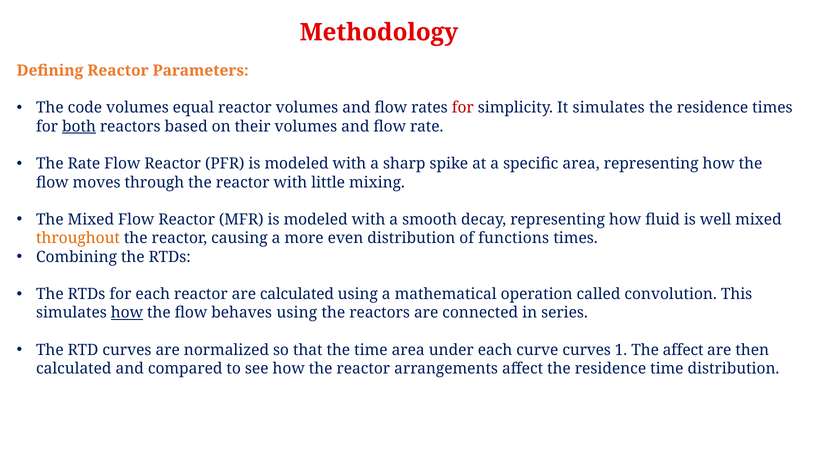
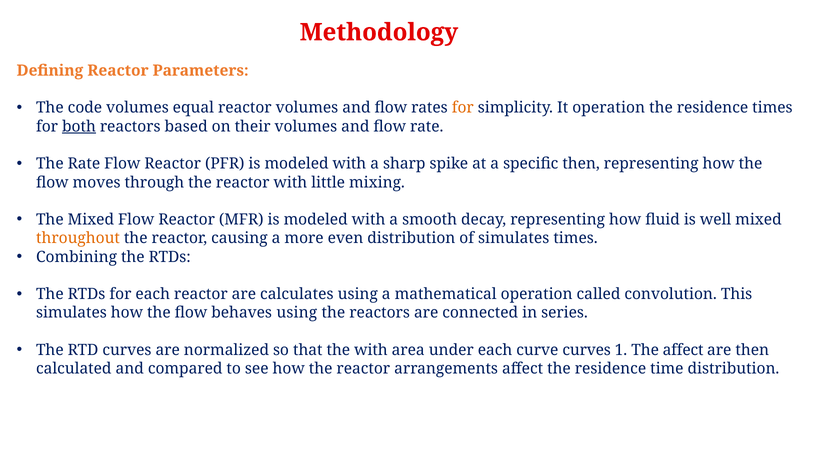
for colour: red -> orange (463, 108)
It simulates: simulates -> operation (609, 108)
specific area: area -> then (581, 164)
of functions: functions -> simulates (514, 238)
are calculated: calculated -> calculates (297, 294)
how underline: present -> none (127, 313)
the time: time -> with (371, 350)
